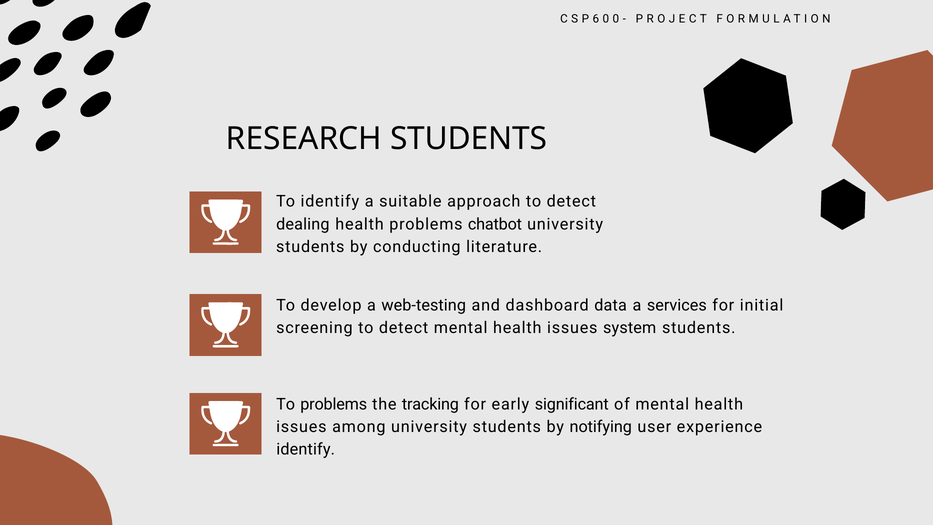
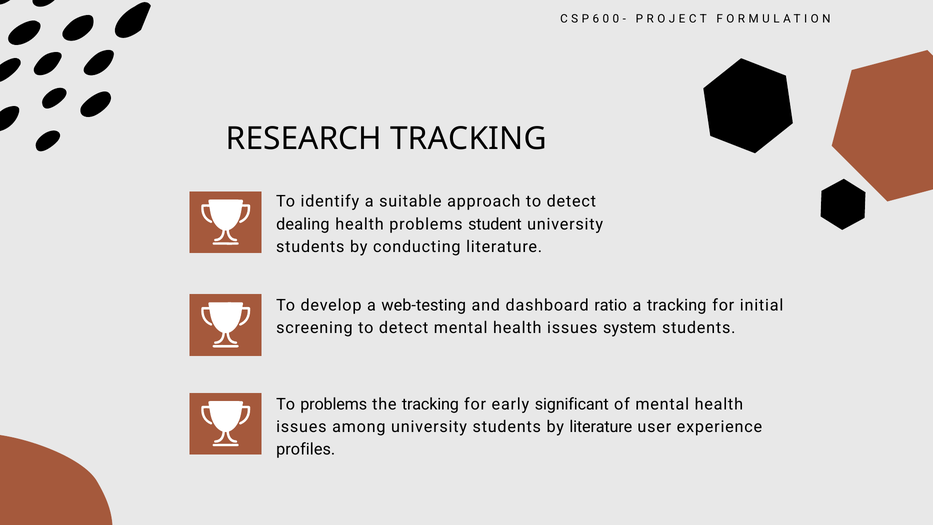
RESEARCH STUDENTS: STUDENTS -> TRACKING (468, 139)
chatbot: chatbot -> student (495, 224)
data: data -> ratio (611, 305)
a services: services -> tracking (677, 305)
by notifying: notifying -> literature (601, 427)
identify: identify -> profiles (306, 449)
